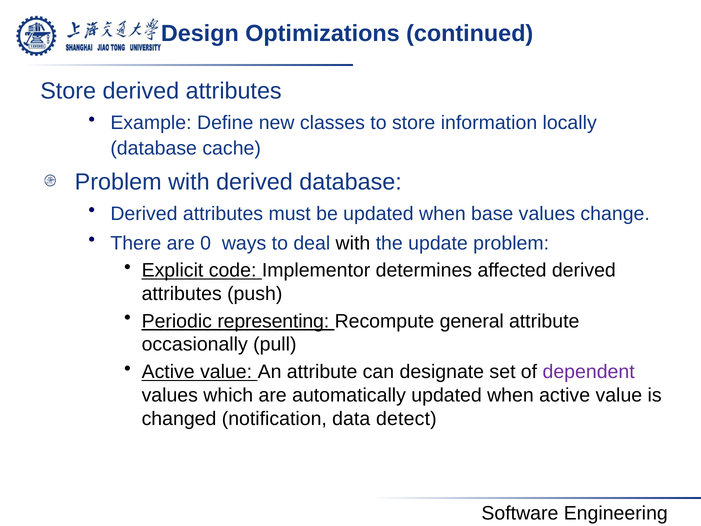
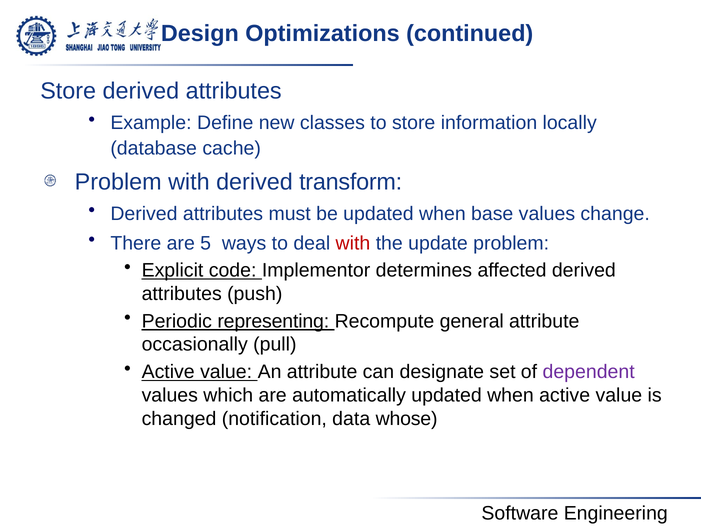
derived database: database -> transform (351, 182)
0: 0 -> 5 (206, 243)
with colour: black -> red (353, 243)
detect: detect -> whose (407, 418)
